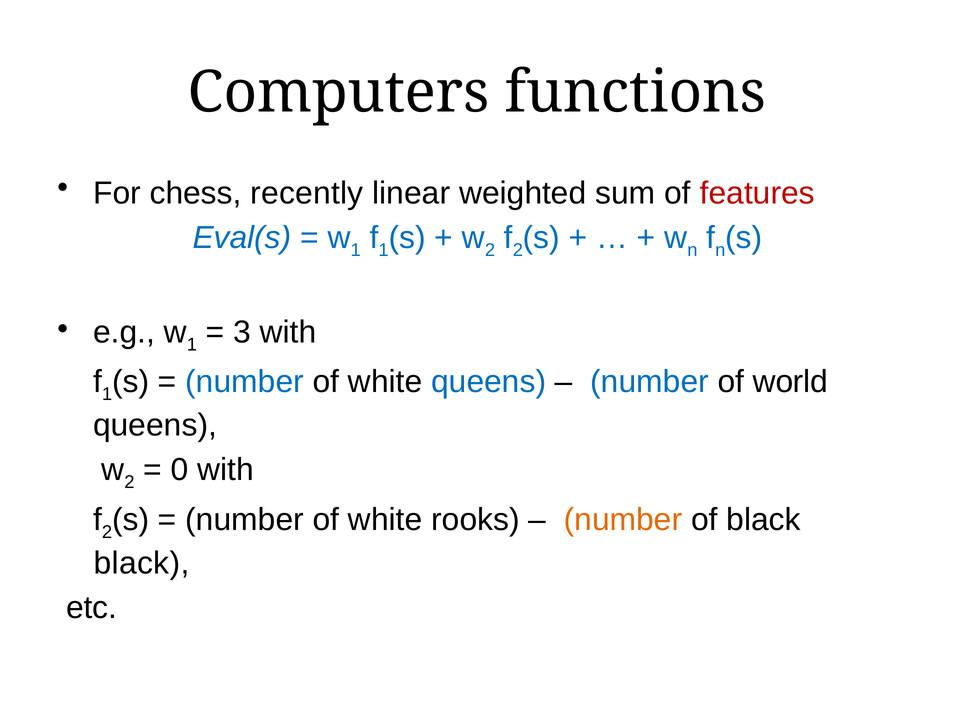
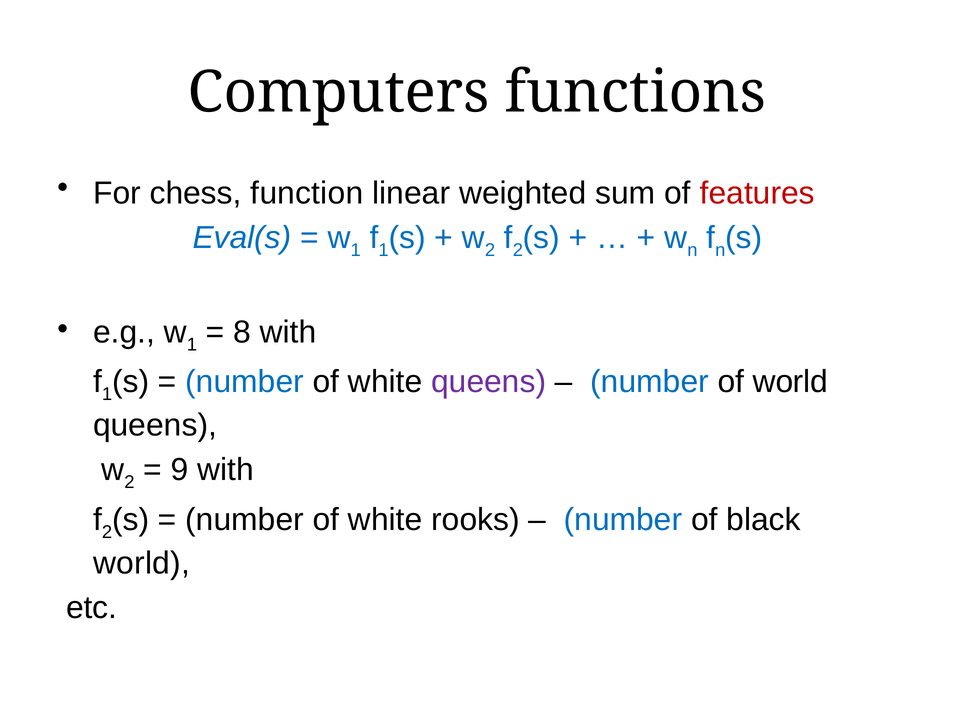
recently: recently -> function (307, 193)
3: 3 -> 8 (242, 332)
queens colour: blue -> purple (489, 382)
0: 0 -> 9 (179, 470)
number colour: orange -> blue (623, 520)
black: black -> world (142, 563)
